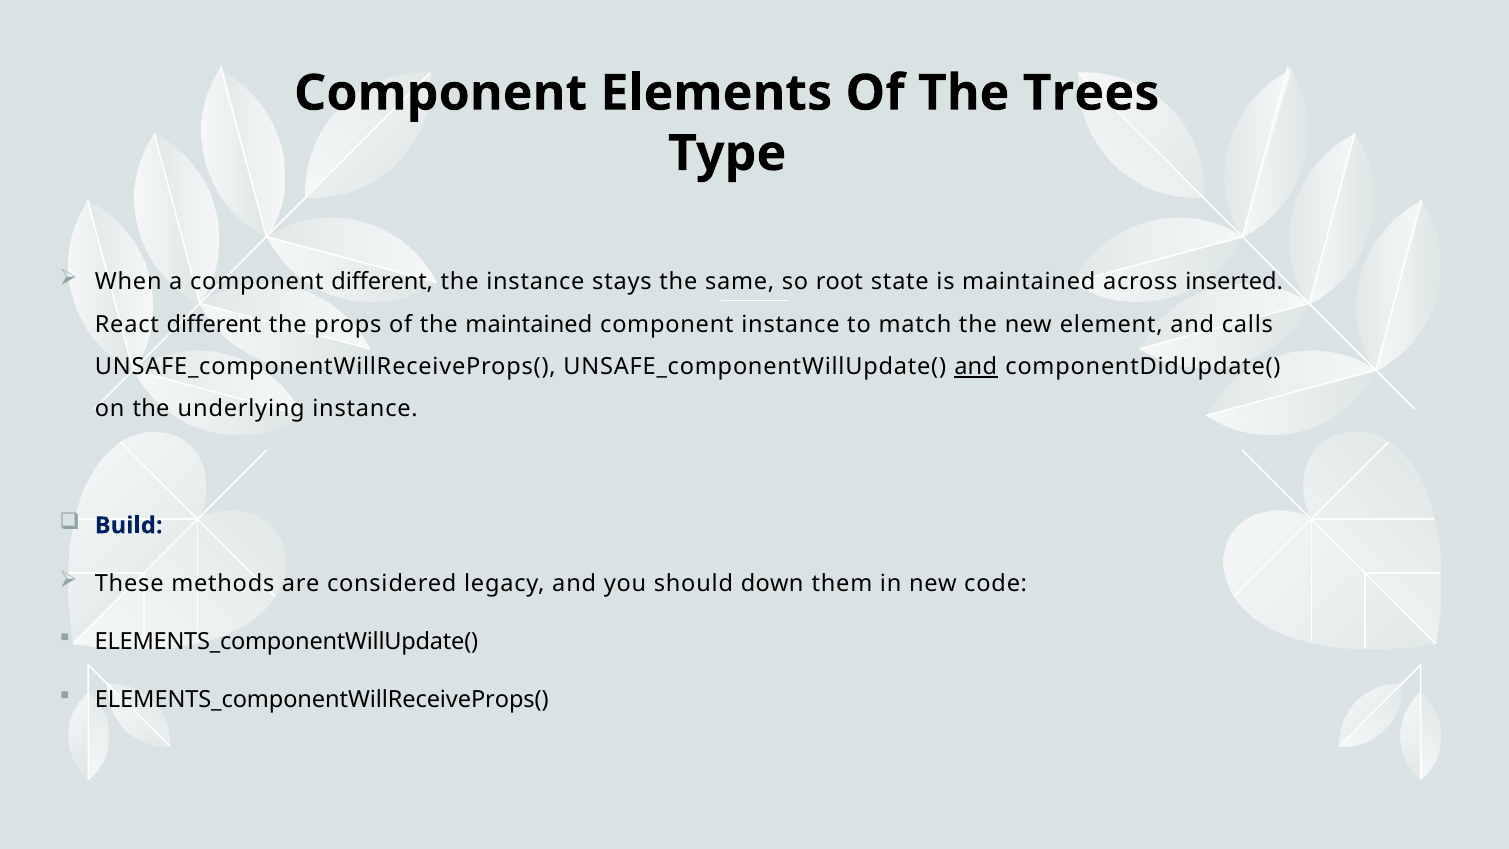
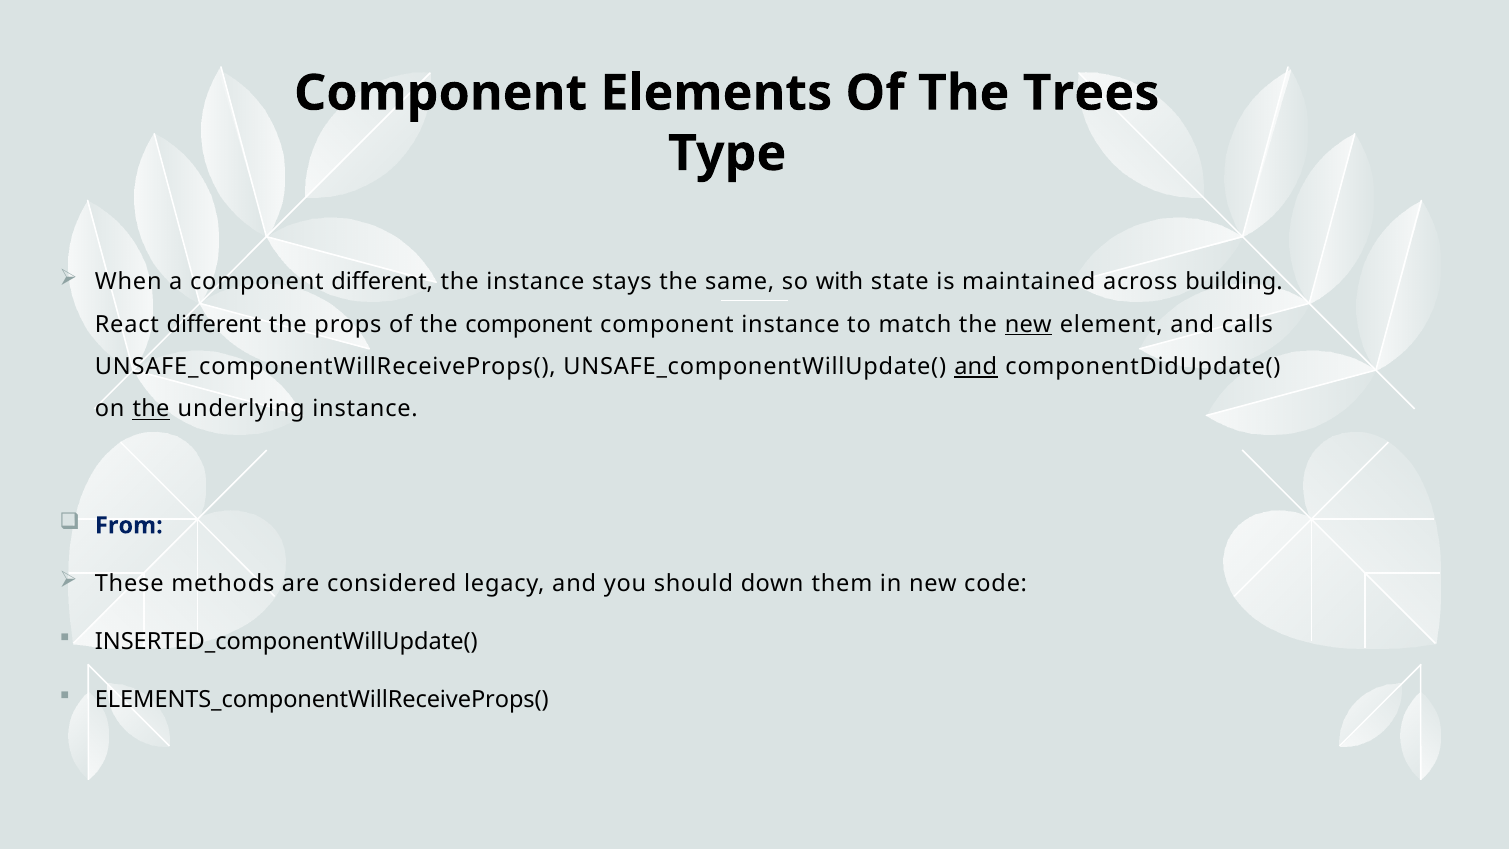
root: root -> with (840, 282)
inserted: inserted -> building (1234, 282)
the maintained: maintained -> component (529, 324)
new underline: none -> present (1028, 324)
the underline: none -> present (151, 409)
Build: Build -> From (129, 525)
ELEMENTS_componentWillUpdate(: ELEMENTS_componentWillUpdate( -> INSERTED_componentWillUpdate( (286, 642)
